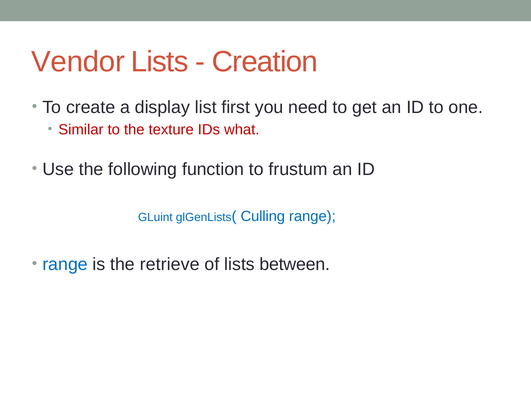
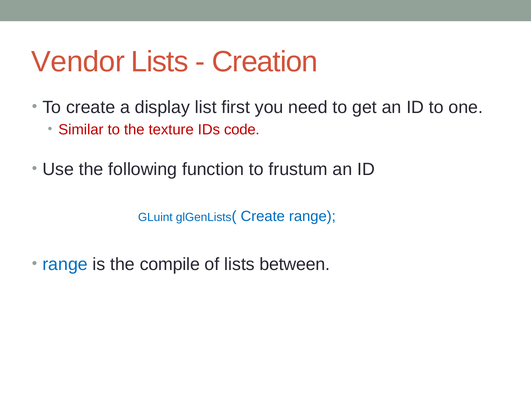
what: what -> code (242, 130)
Culling: Culling -> Create (263, 216)
retrieve: retrieve -> compile (170, 264)
